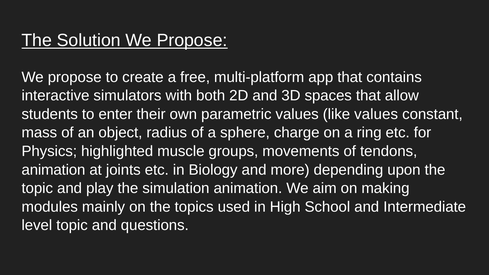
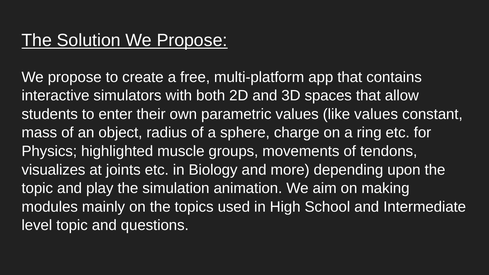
animation: animation -> visualizes (53, 170)
